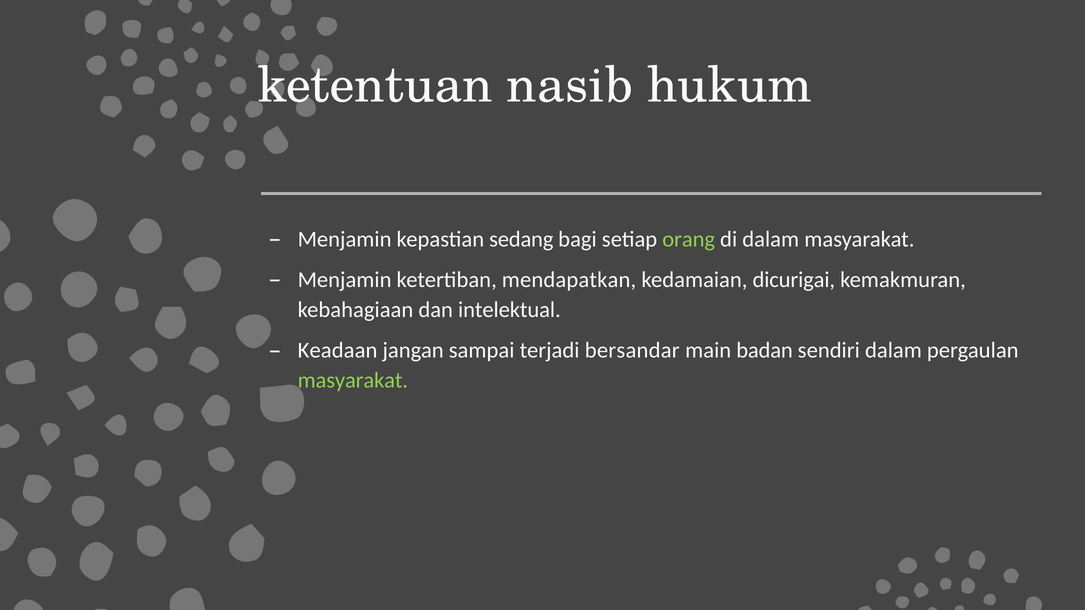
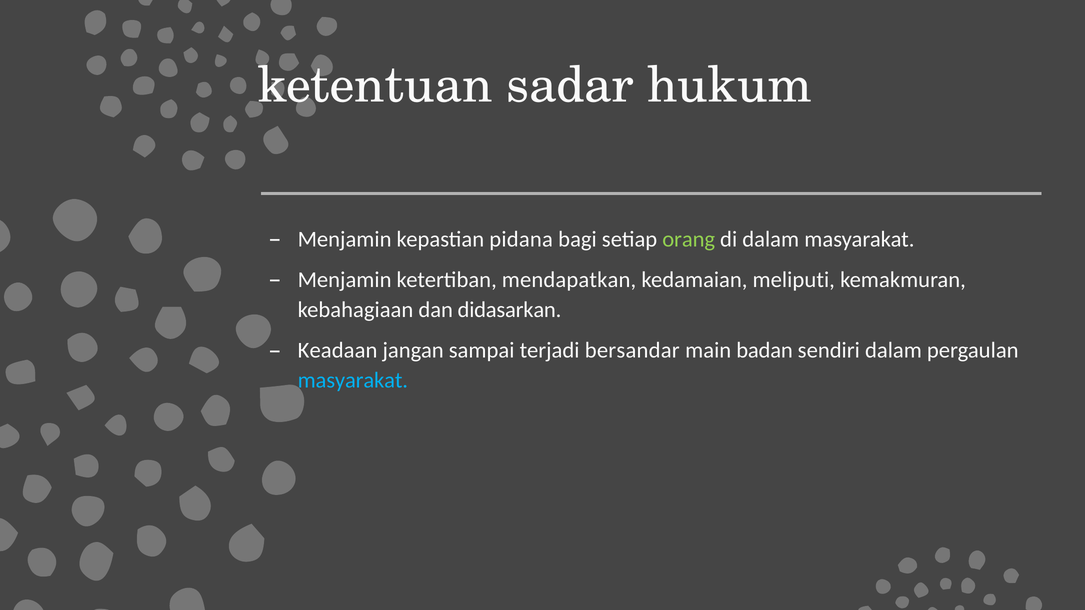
nasib: nasib -> sadar (570, 86)
sedang: sedang -> pidana (521, 239)
dicurigai: dicurigai -> meliputi (794, 280)
intelektual: intelektual -> didasarkan (509, 310)
masyarakat colour: light green -> light blue (353, 381)
